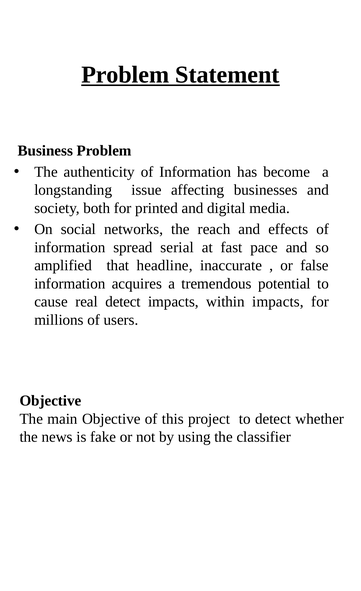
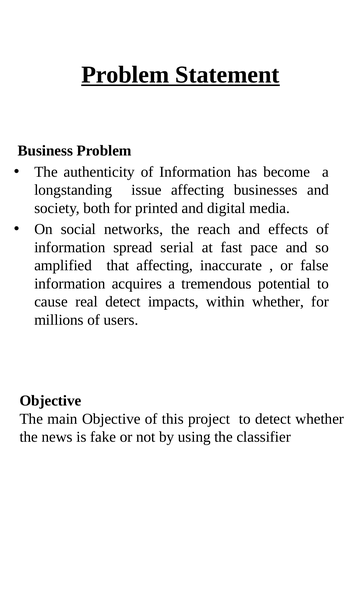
that headline: headline -> affecting (165, 265)
within impacts: impacts -> whether (278, 301)
